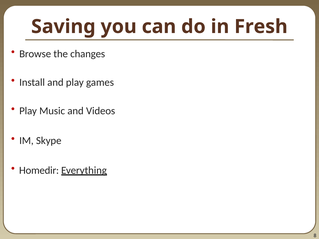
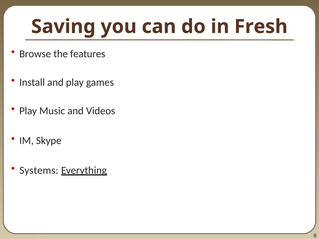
changes: changes -> features (88, 54)
Homedir: Homedir -> Systems (39, 170)
